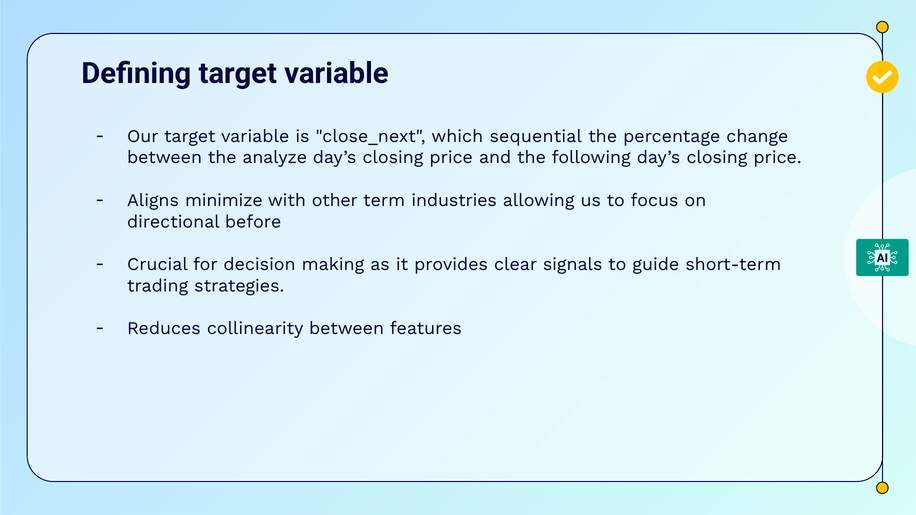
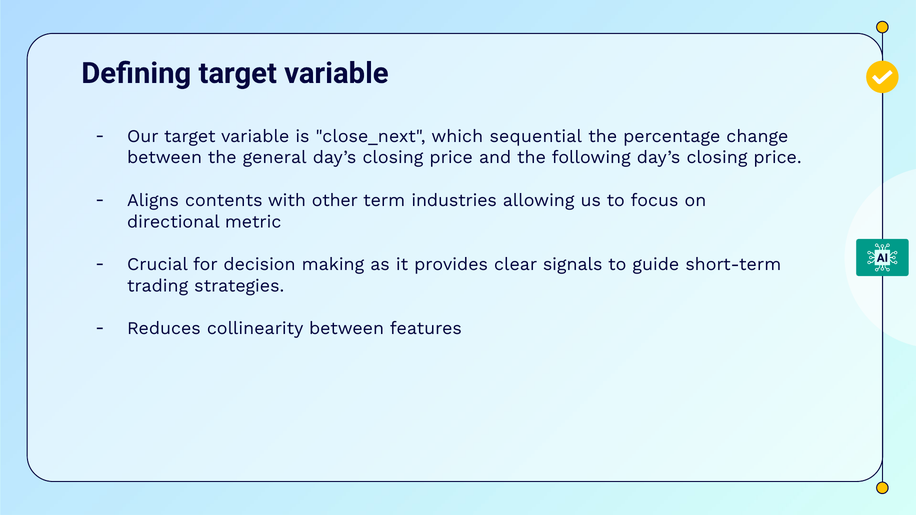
analyze: analyze -> general (275, 158)
minimize: minimize -> contents (224, 200)
before: before -> metric (253, 222)
